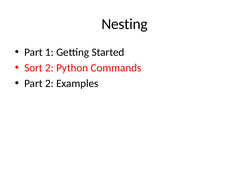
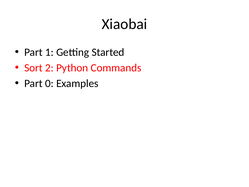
Nesting: Nesting -> Xiaobai (124, 24)
Part 2: 2 -> 0 (49, 83)
